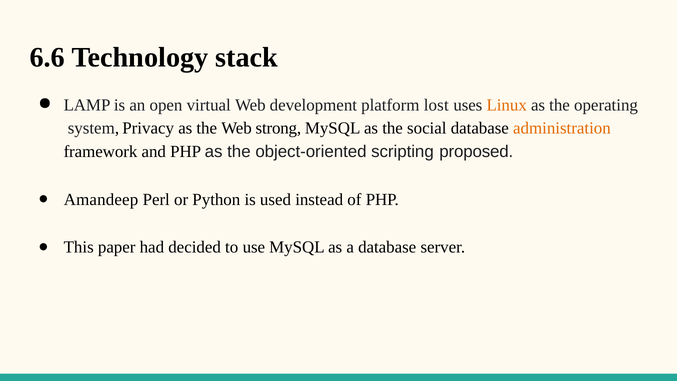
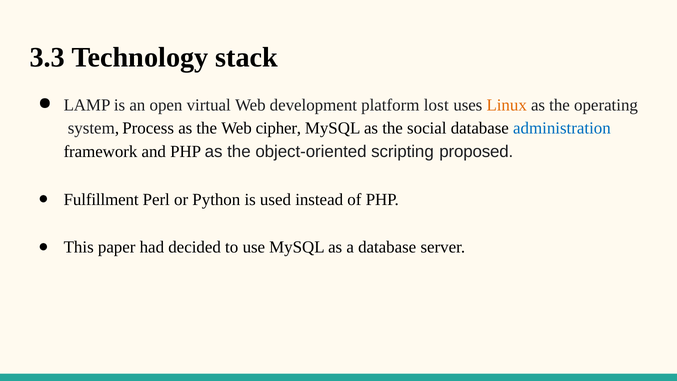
6.6: 6.6 -> 3.3 (47, 58)
Privacy: Privacy -> Process (148, 128)
strong: strong -> cipher (278, 128)
administration colour: orange -> blue (562, 128)
Amandeep: Amandeep -> Fulfillment (101, 199)
